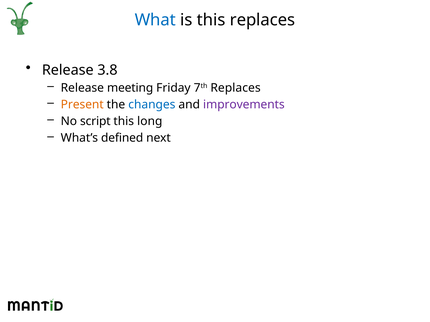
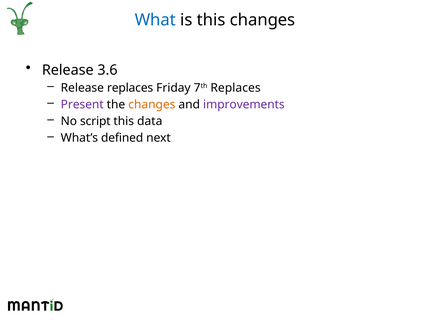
this replaces: replaces -> changes (263, 20)
3.8: 3.8 -> 3.6 (107, 70)
Release meeting: meeting -> replaces (130, 88)
Present colour: orange -> purple (82, 105)
changes colour: blue -> orange (152, 105)
long: long -> data (150, 122)
